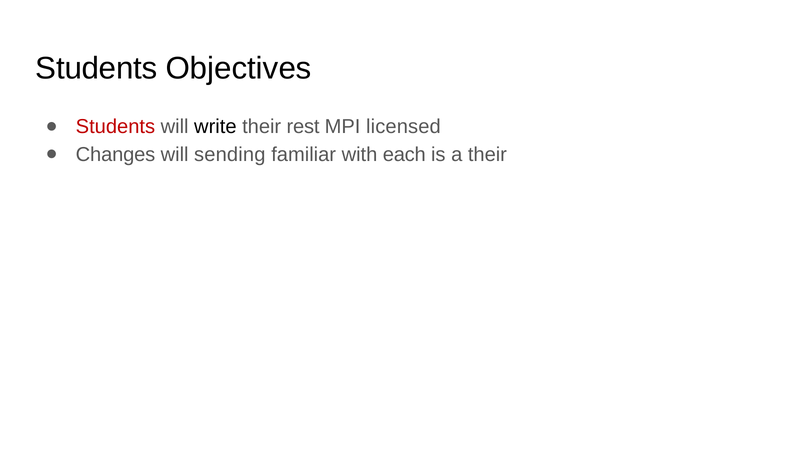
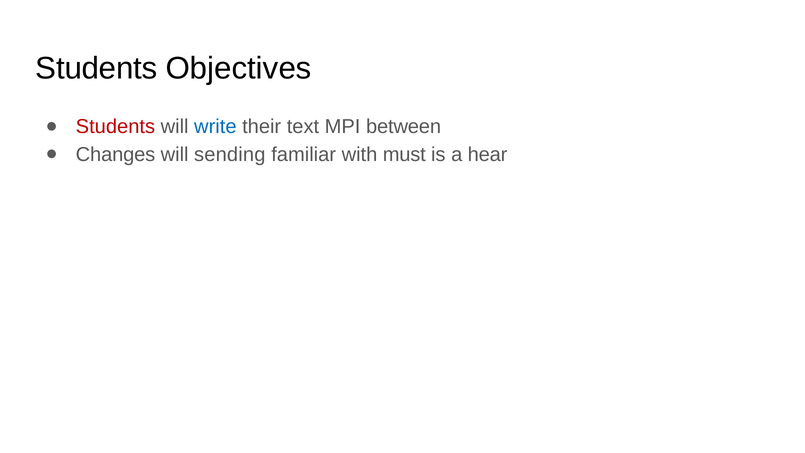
write colour: black -> blue (215, 127)
rest: rest -> text (303, 127)
licensed: licensed -> between (404, 127)
each: each -> must (404, 154)
a their: their -> hear (488, 154)
